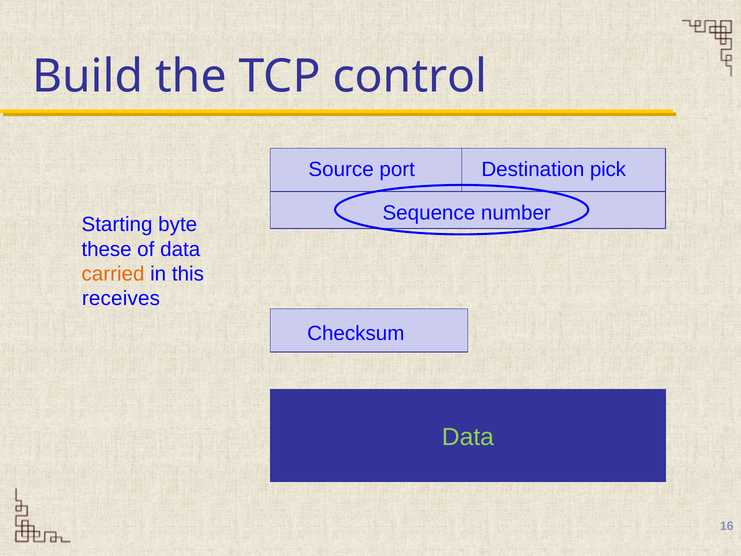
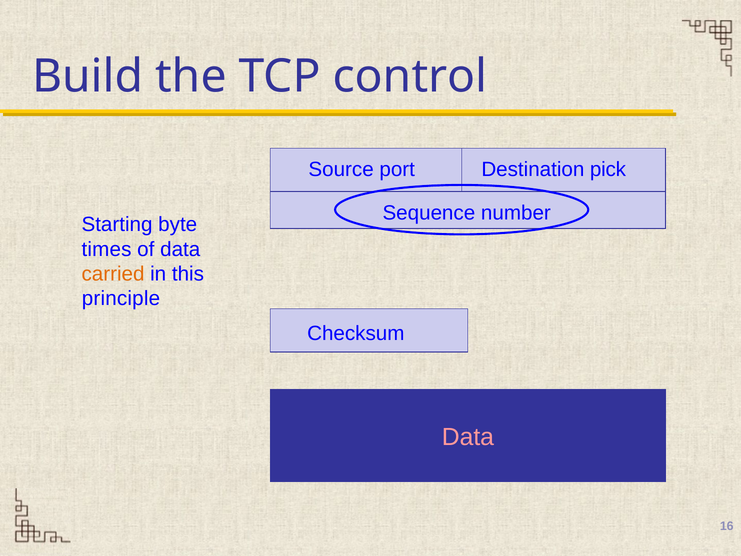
these: these -> times (106, 249)
receives: receives -> principle (121, 299)
Data colour: light green -> pink (468, 437)
